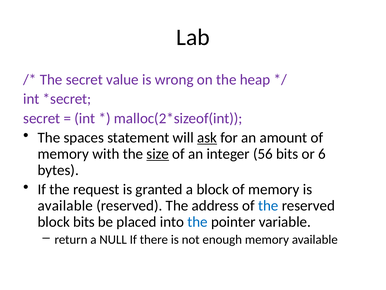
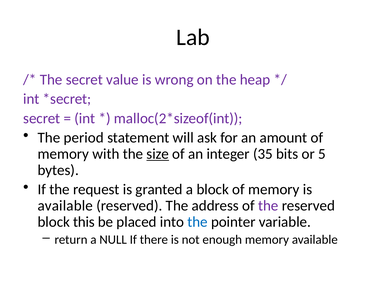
spaces: spaces -> period (84, 137)
ask underline: present -> none (207, 137)
56: 56 -> 35 (263, 154)
6: 6 -> 5 (322, 154)
the colour: blue -> purple (268, 205)
block bits: bits -> this (84, 222)
